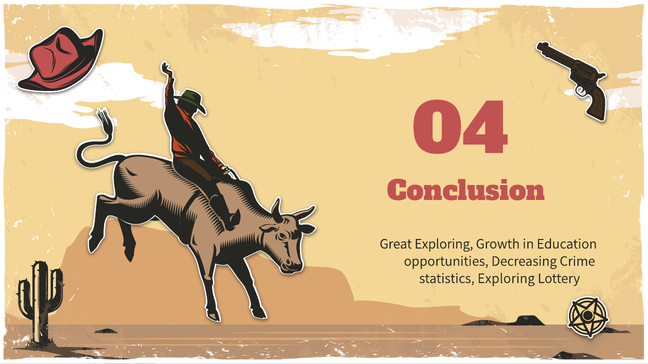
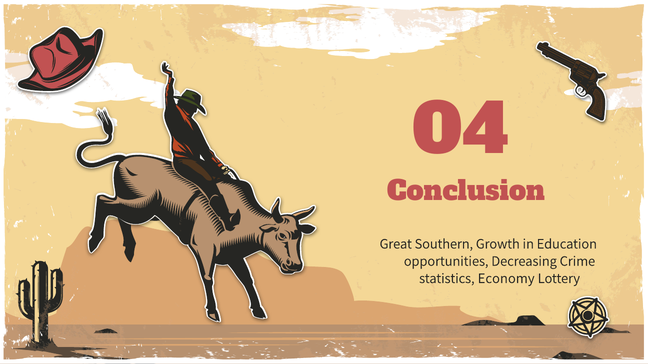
Great Exploring: Exploring -> Southern (444, 244)
statistics Exploring: Exploring -> Economy (506, 279)
